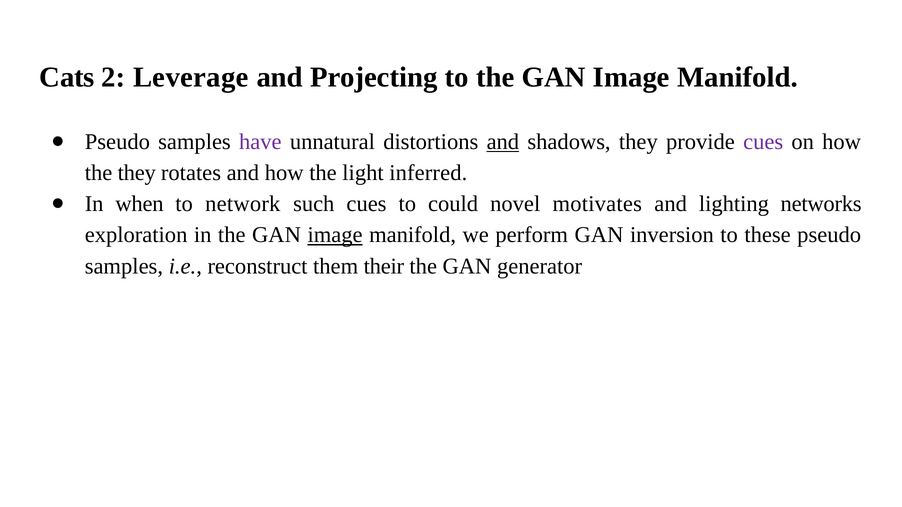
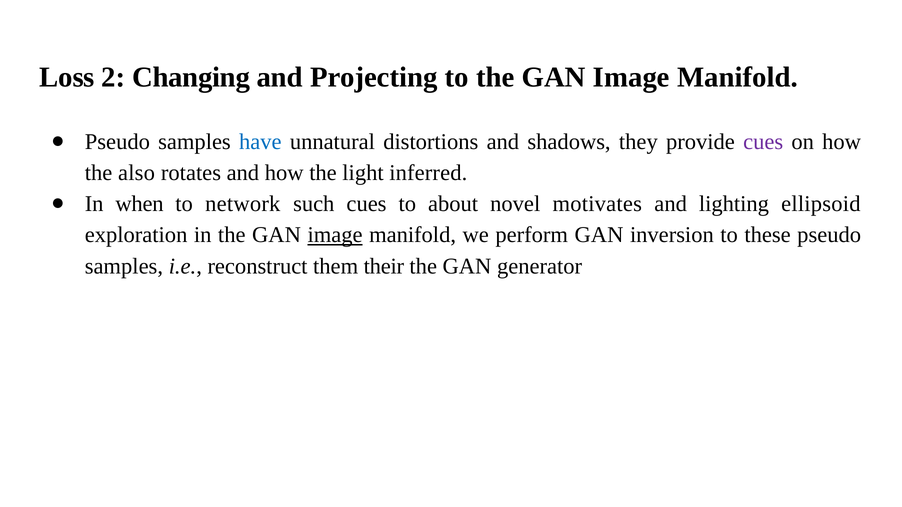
Cats: Cats -> Loss (67, 77)
Leverage: Leverage -> Changing (191, 77)
have colour: purple -> blue (260, 142)
and underline: present -> none (503, 142)
the they: they -> also (137, 173)
could: could -> about (453, 204)
networks: networks -> ellipsoid (821, 204)
